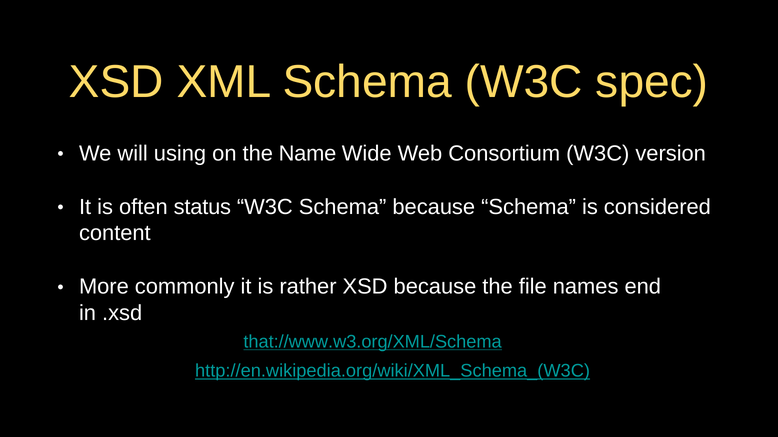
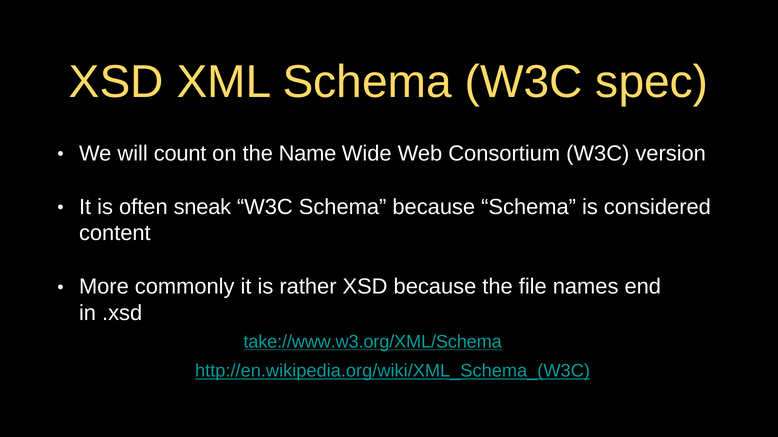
using: using -> count (180, 154)
status: status -> sneak (202, 207)
that://www.w3.org/XML/Schema: that://www.w3.org/XML/Schema -> take://www.w3.org/XML/Schema (373, 342)
